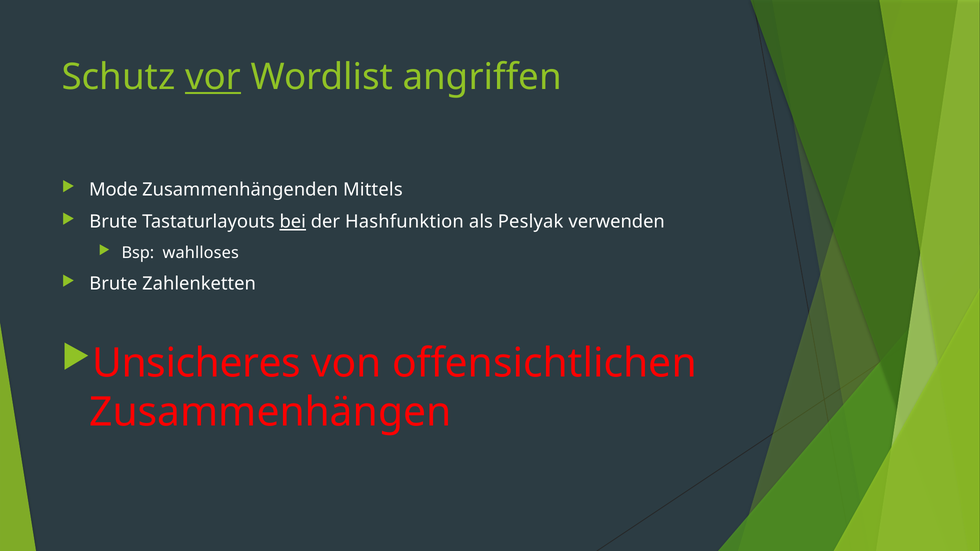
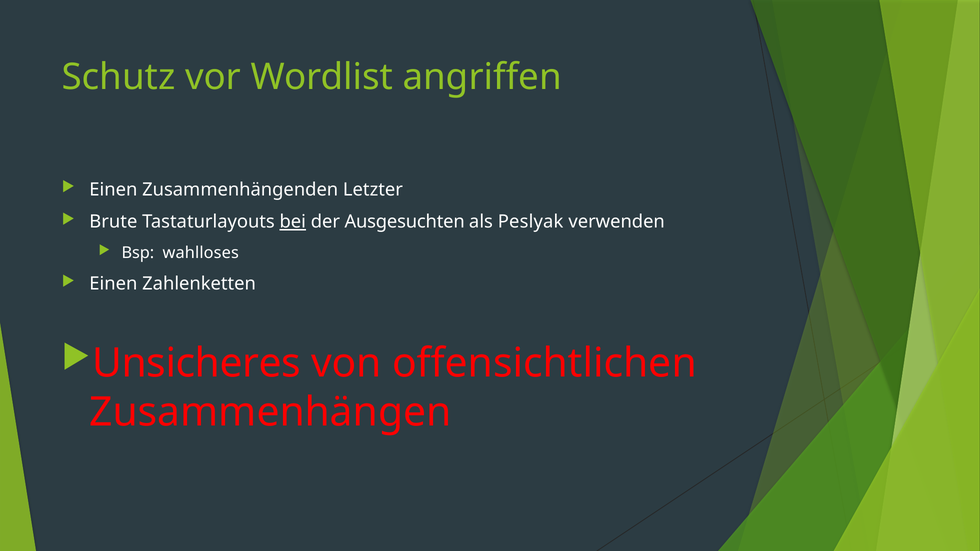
vor underline: present -> none (213, 77)
Mode: Mode -> Einen (113, 190)
Mittels: Mittels -> Letzter (373, 190)
Hashfunktion: Hashfunktion -> Ausgesuchten (405, 222)
Brute: Brute -> Einen (113, 284)
